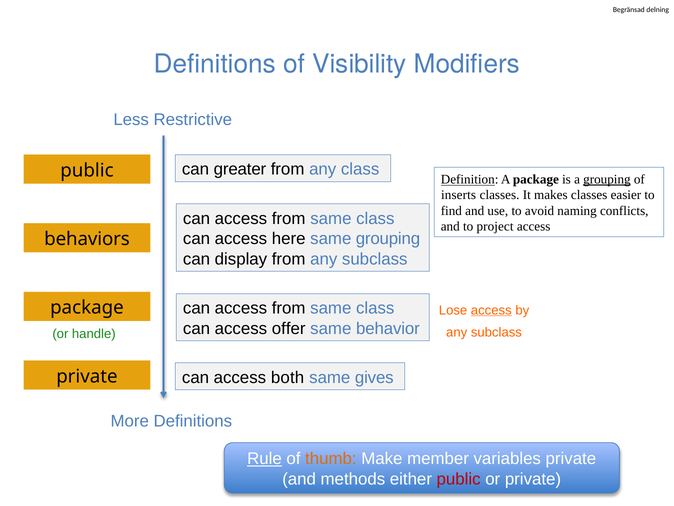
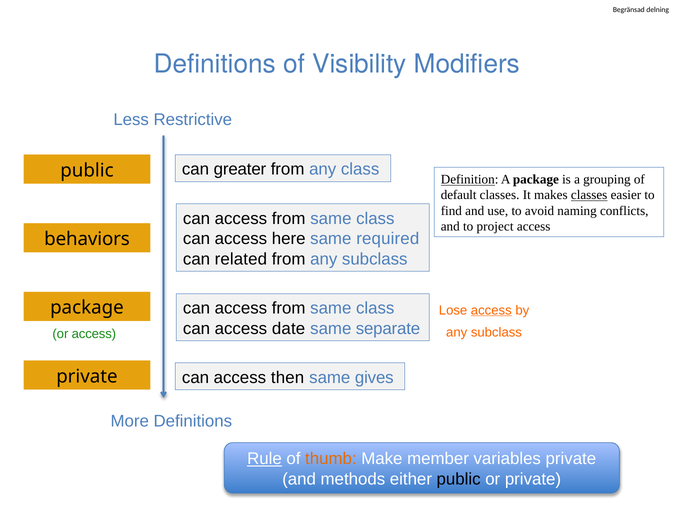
grouping underline: present -> none (607, 179)
inserts: inserts -> default (459, 195)
classes underline: none -> present (589, 195)
same grouping: grouping -> required (388, 238)
display: display -> related (241, 259)
offer: offer -> date (289, 328)
behavior: behavior -> separate (388, 328)
or handle: handle -> access (94, 334)
both: both -> then (288, 377)
public colour: red -> black (459, 479)
